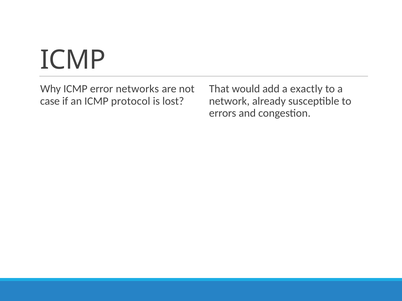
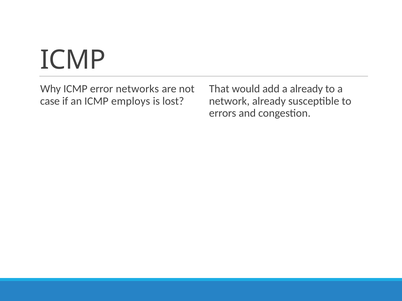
a exactly: exactly -> already (306, 89)
protocol: protocol -> employs (131, 101)
